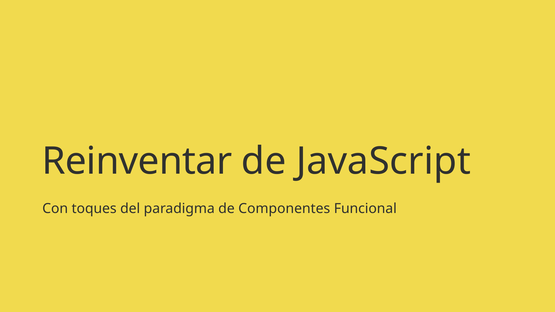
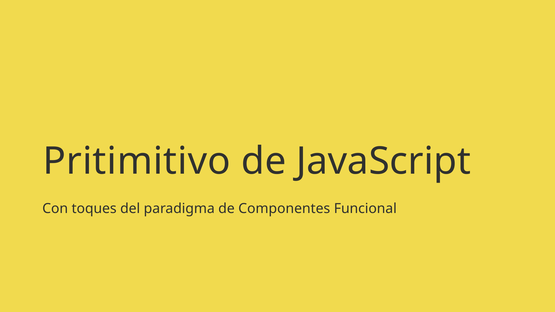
Reinventar: Reinventar -> Pritimitivo (137, 161)
